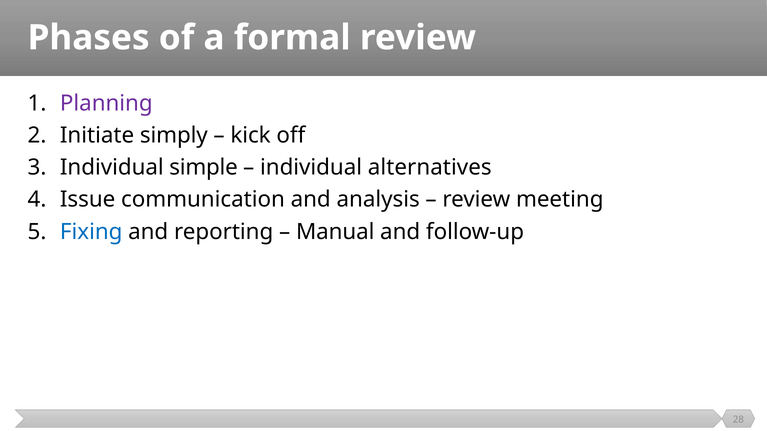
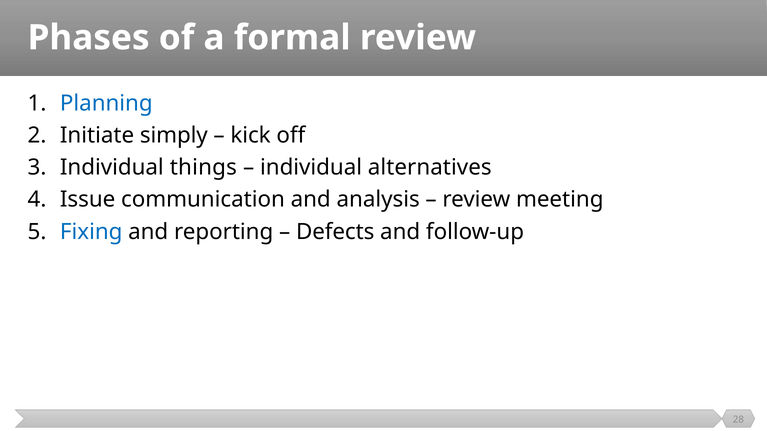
Planning colour: purple -> blue (106, 103)
simple: simple -> things (203, 168)
Manual: Manual -> Defects (335, 232)
